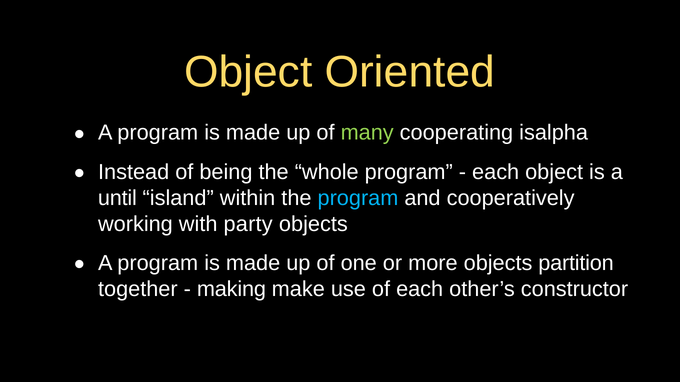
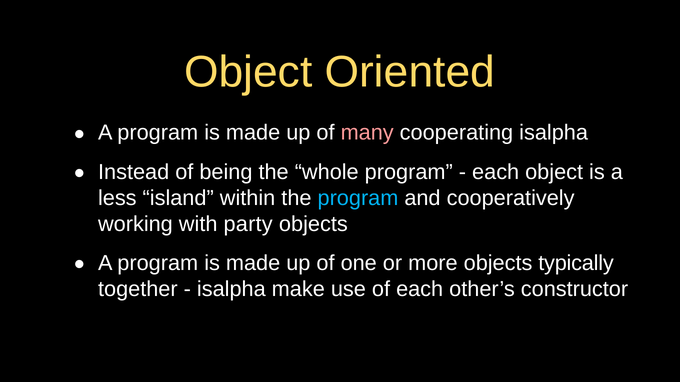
many colour: light green -> pink (367, 133)
until: until -> less (117, 198)
partition: partition -> typically (576, 263)
making: making -> isalpha (231, 290)
